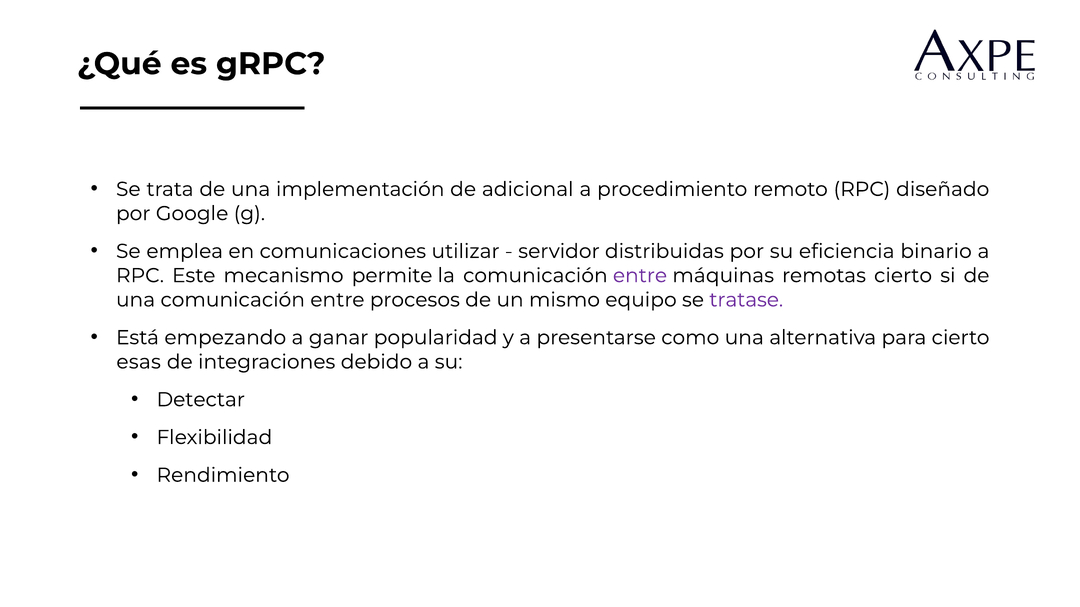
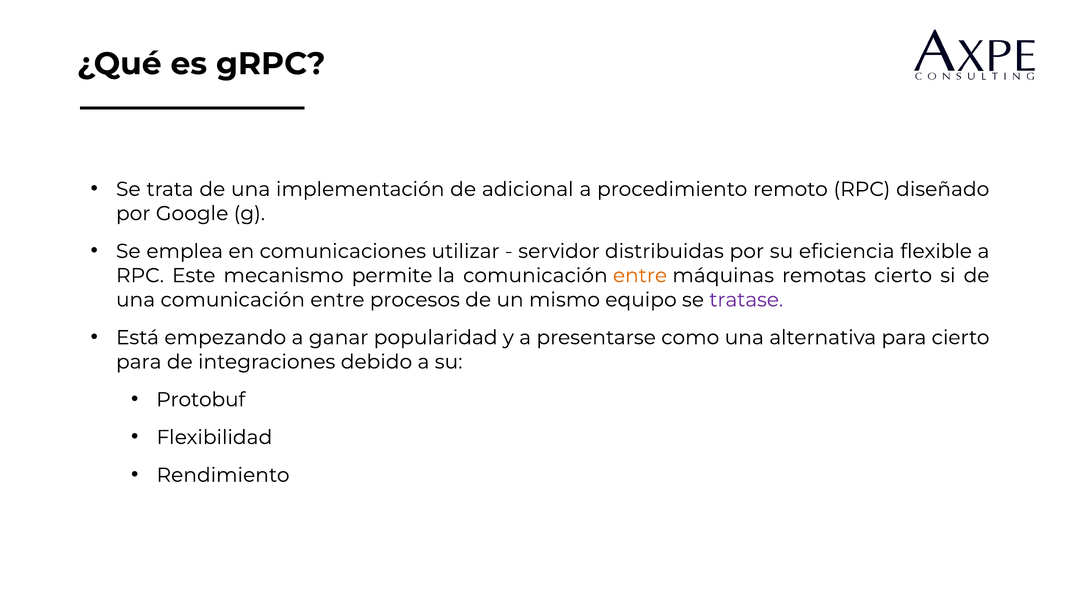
binario: binario -> flexible (936, 251)
entre colour: purple -> orange (640, 276)
esas: esas -> para (139, 362)
Detectar: Detectar -> Protobuf (201, 400)
